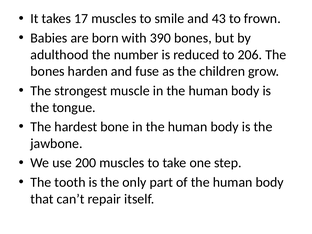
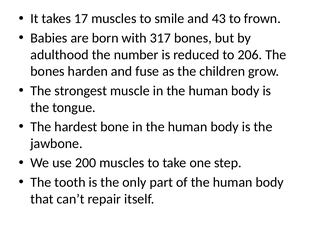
390: 390 -> 317 (160, 38)
